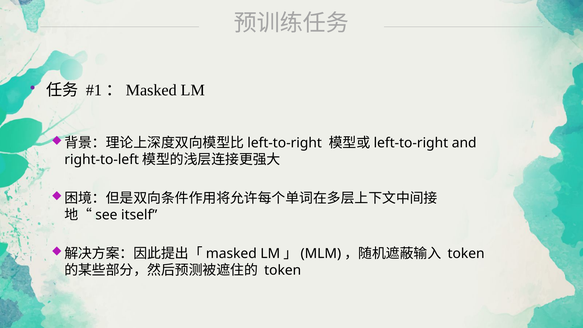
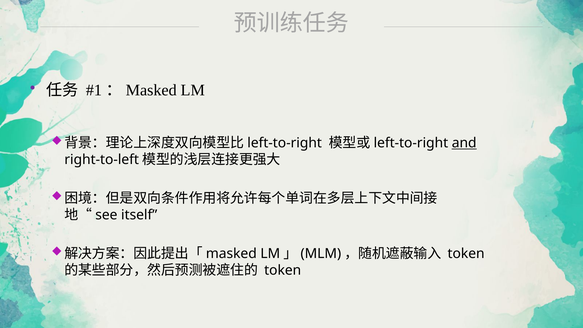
and underline: none -> present (464, 143)
